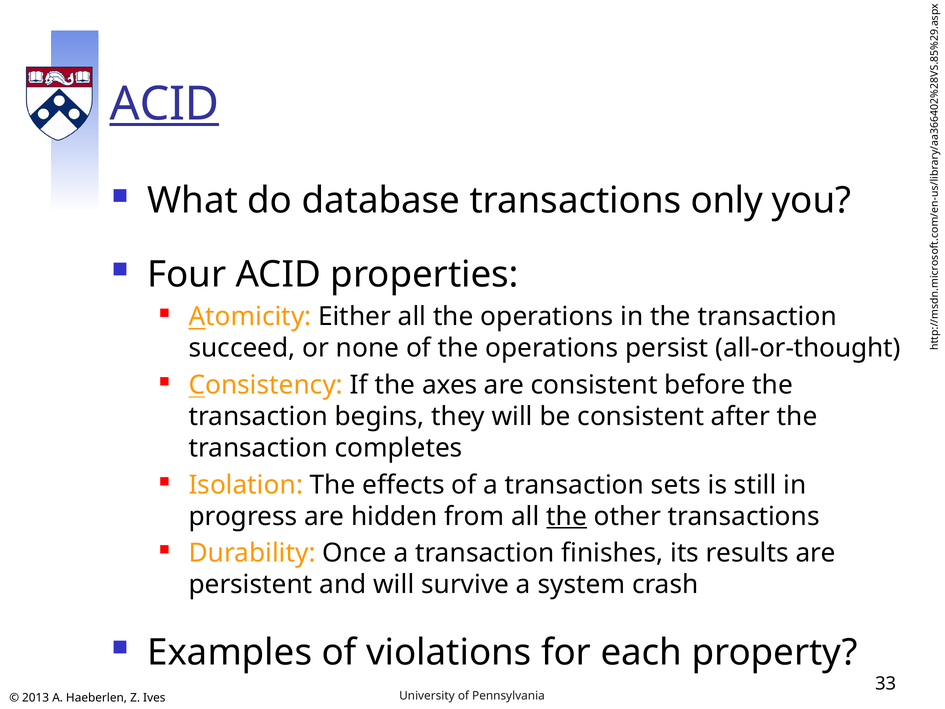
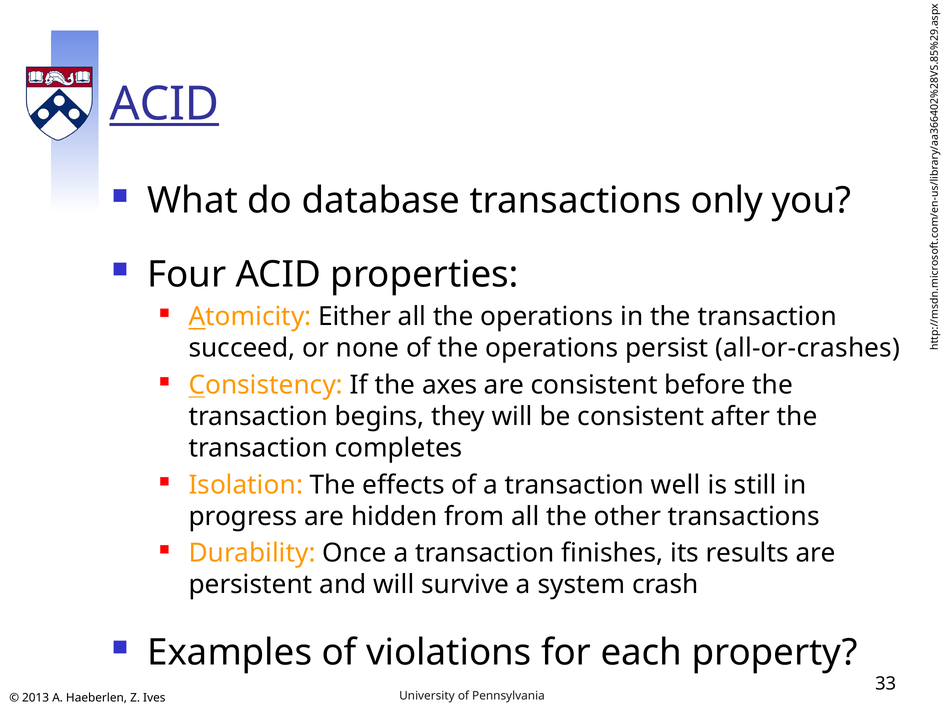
all-or-thought: all-or-thought -> all-or-crashes (808, 348)
sets: sets -> well (676, 485)
the underline: present -> none (567, 516)
